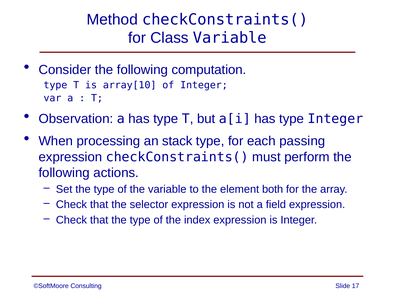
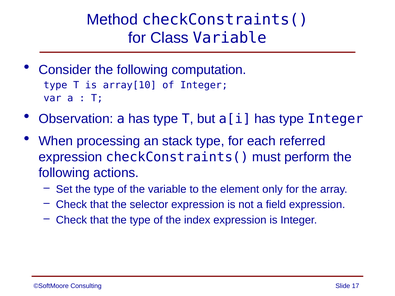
passing: passing -> referred (302, 141)
both: both -> only (272, 189)
